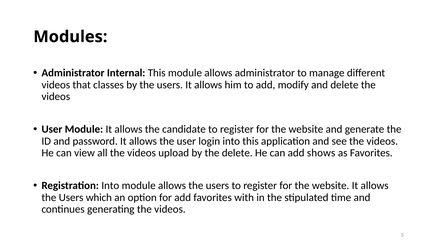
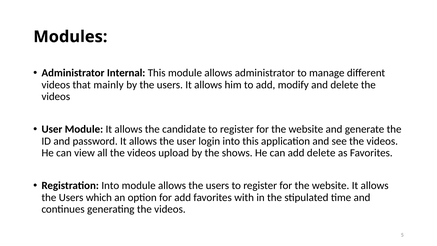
classes: classes -> mainly (109, 85)
the delete: delete -> shows (237, 153)
add shows: shows -> delete (321, 153)
